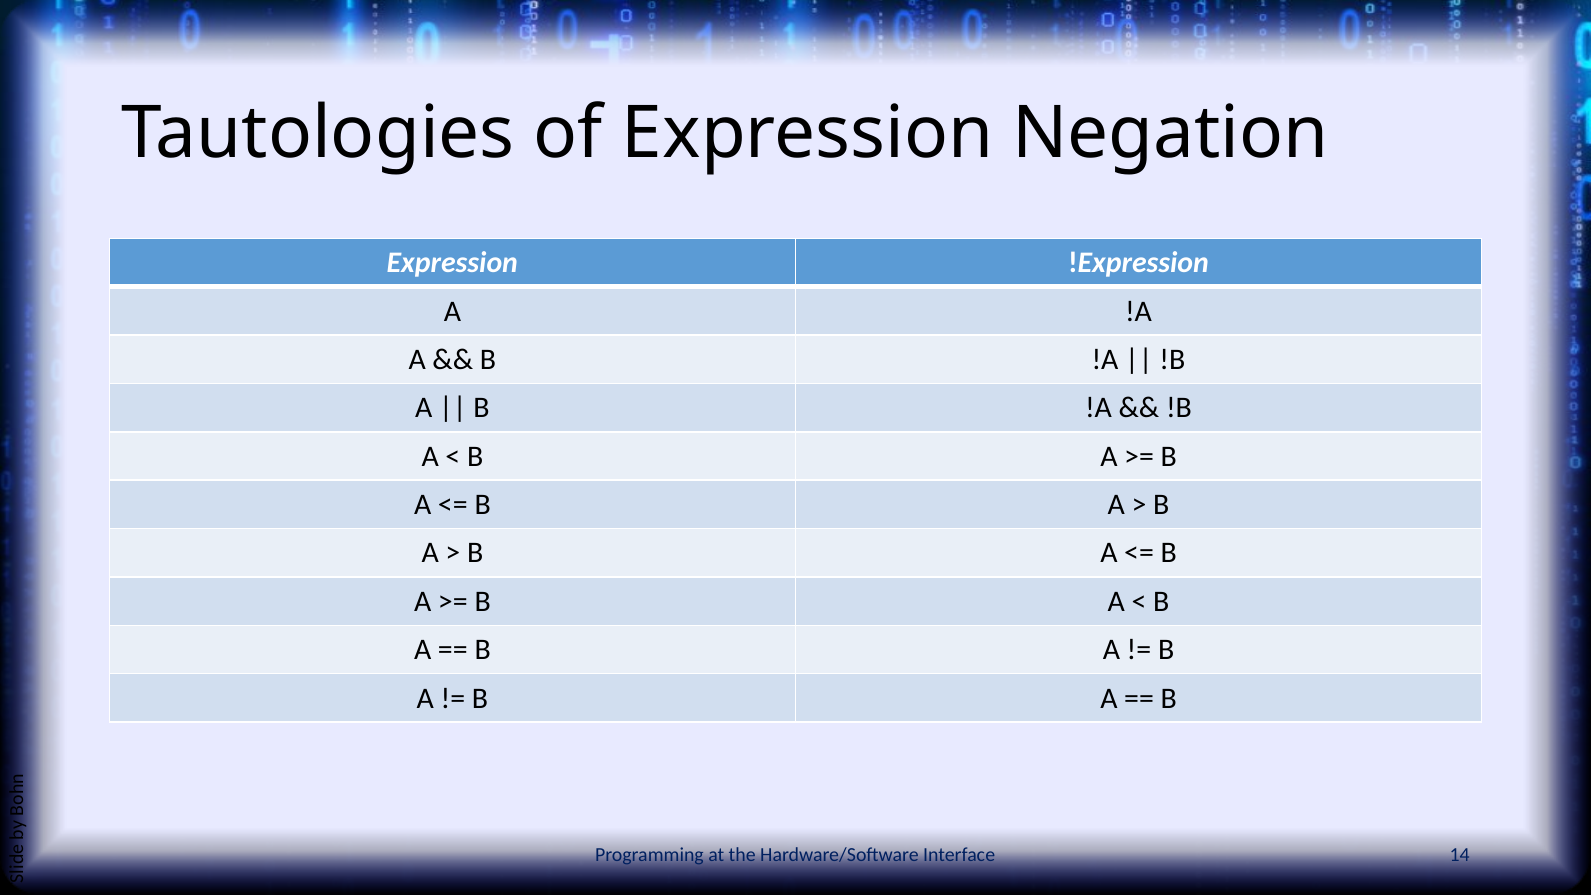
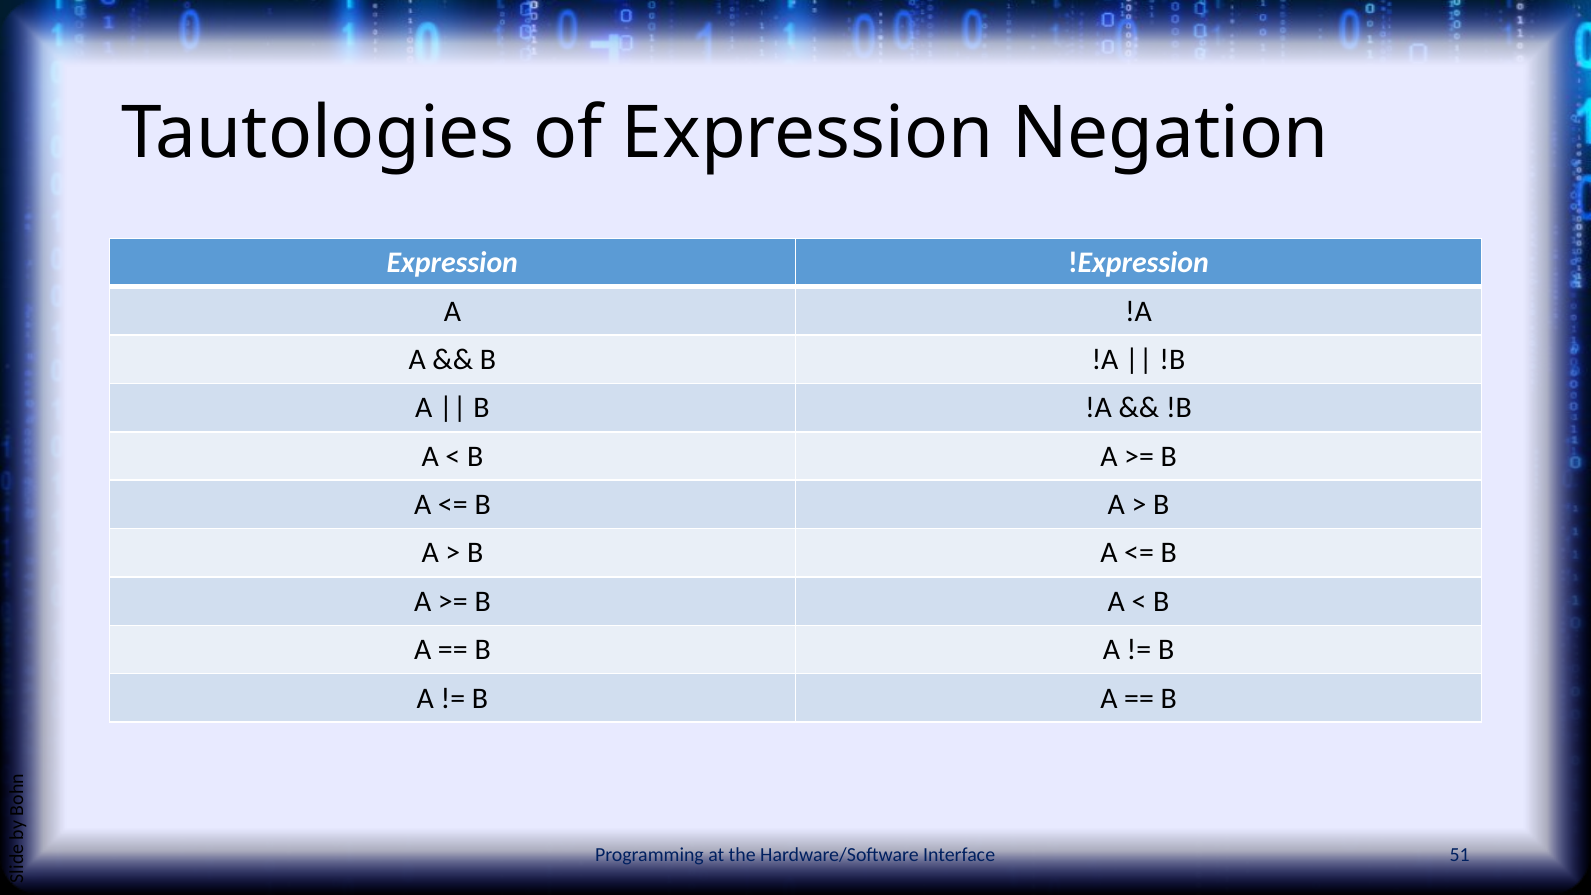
14: 14 -> 51 (1460, 854)
